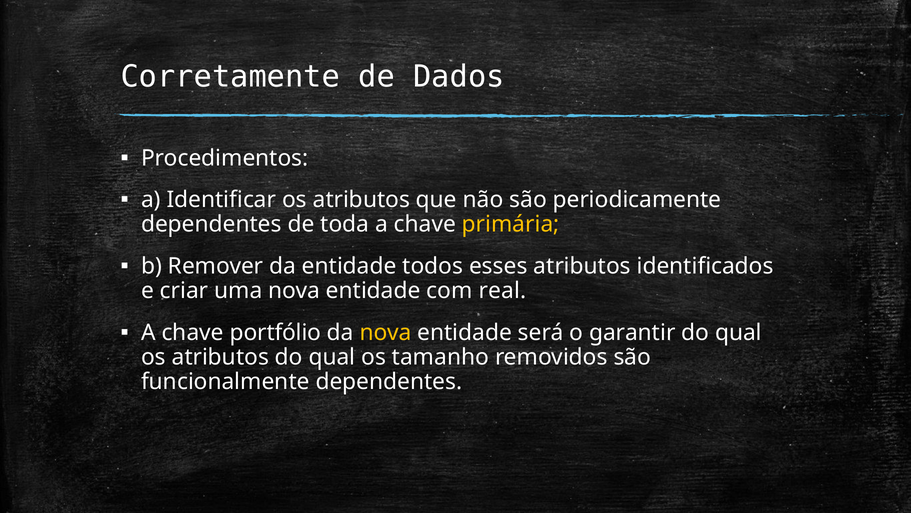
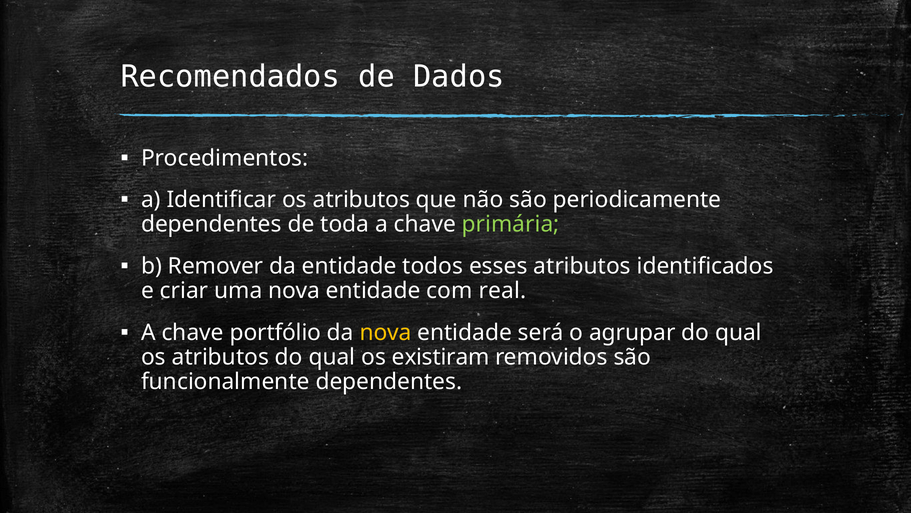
Corretamente: Corretamente -> Recomendados (230, 77)
primária colour: yellow -> light green (511, 224)
garantir: garantir -> agrupar (632, 332)
tamanho: tamanho -> existiram (441, 357)
